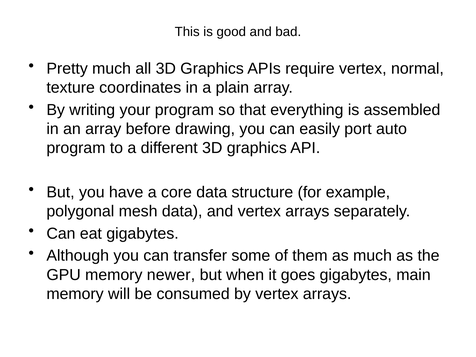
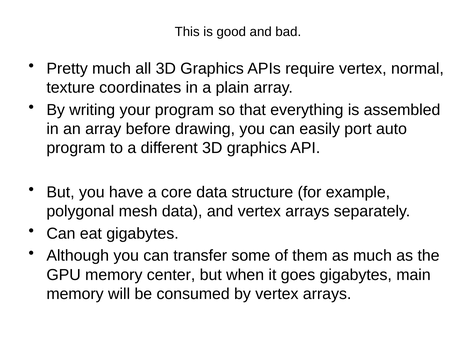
newer: newer -> center (171, 275)
